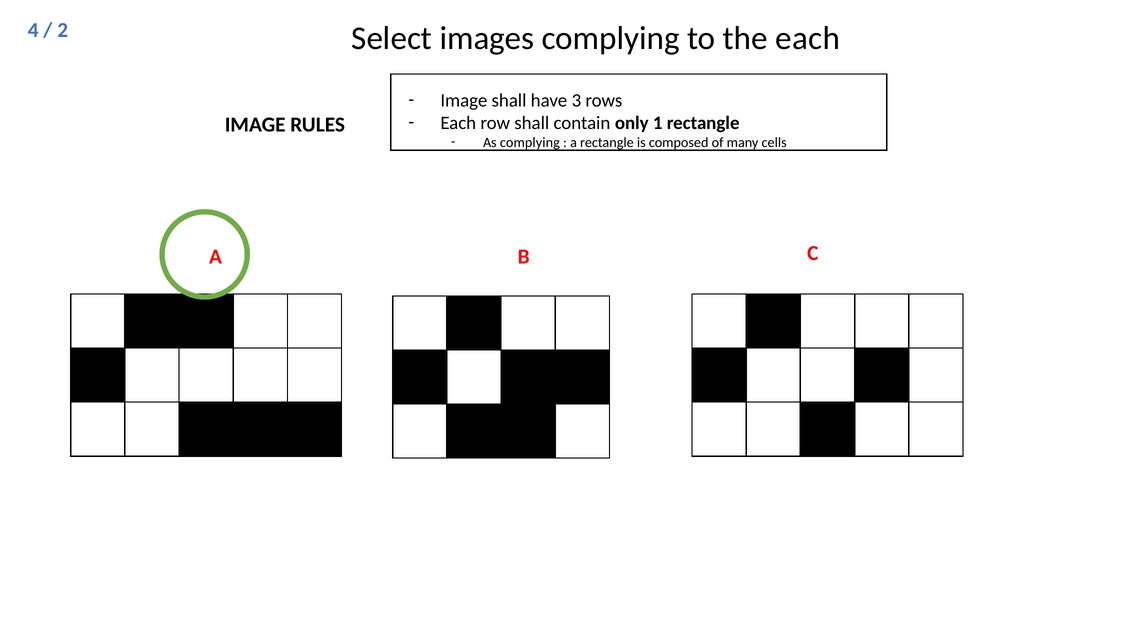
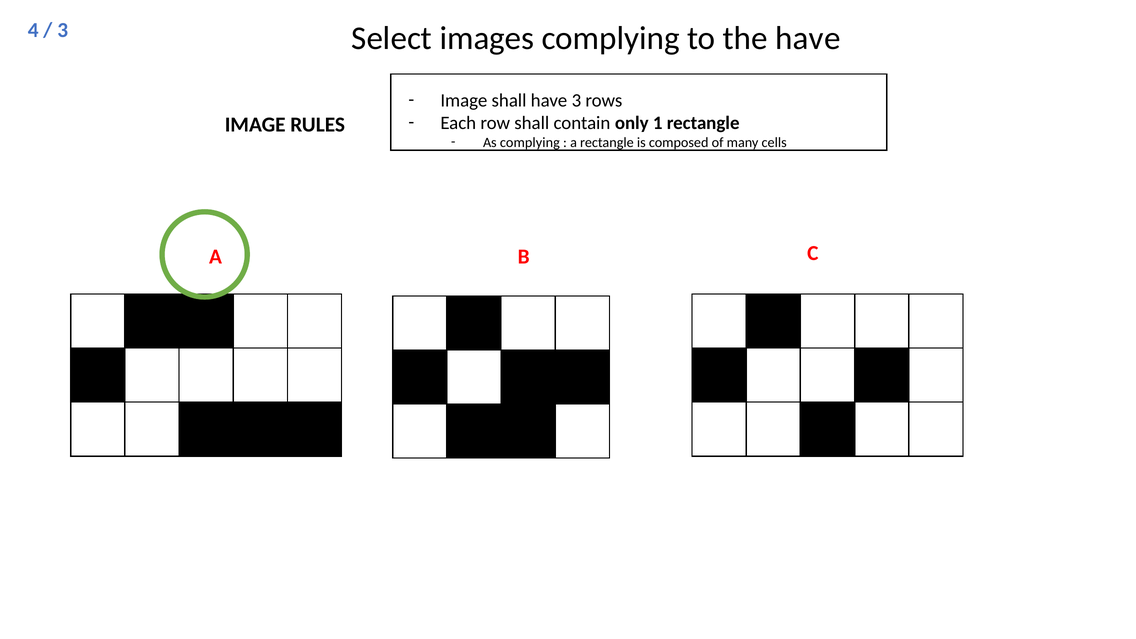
2: 2 -> 3 (63, 30)
the each: each -> have (808, 38)
